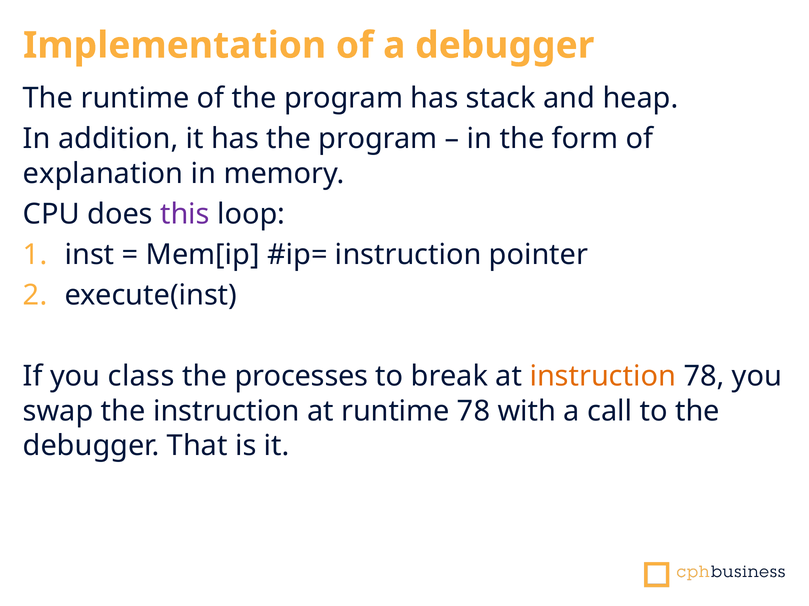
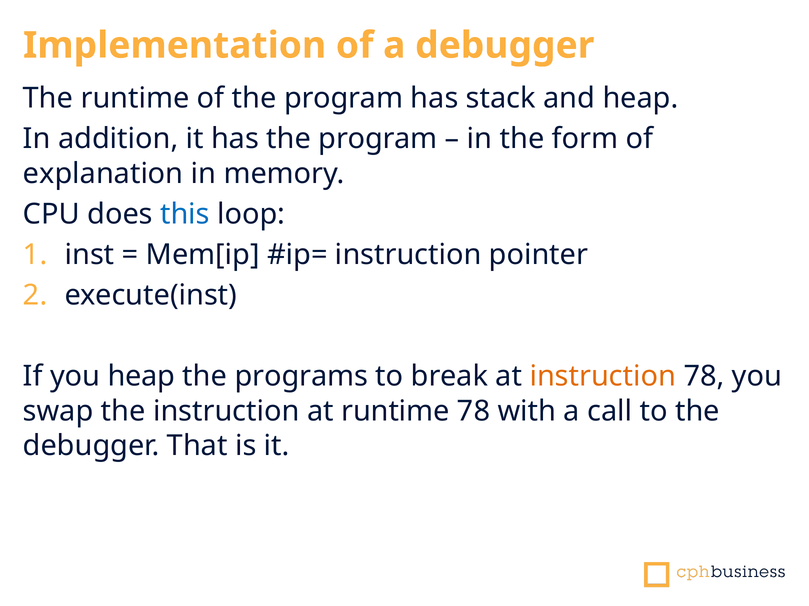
this colour: purple -> blue (185, 214)
you class: class -> heap (141, 377)
processes: processes -> programs (301, 377)
